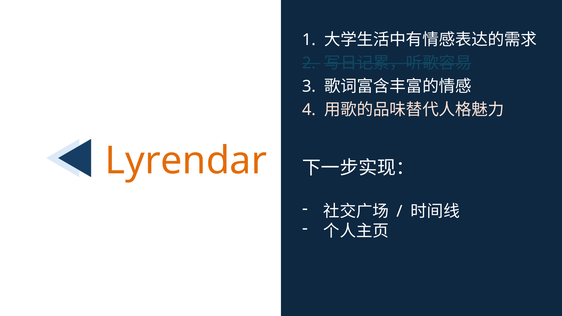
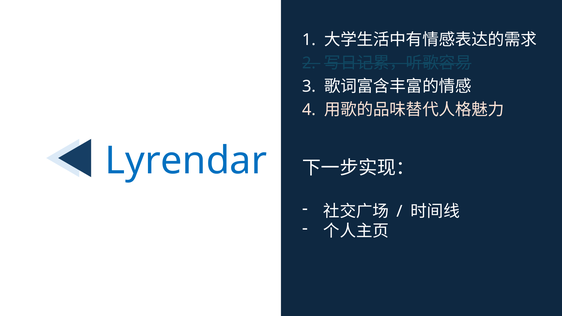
Lyrendar colour: orange -> blue (186, 161)
